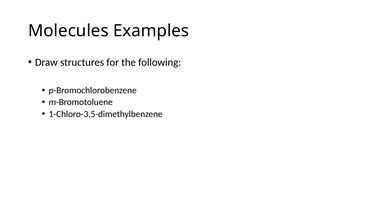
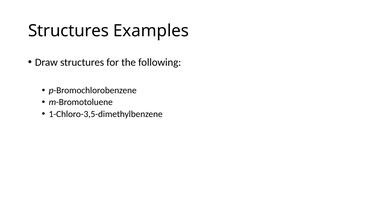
Molecules: Molecules -> Structures (68, 31)
